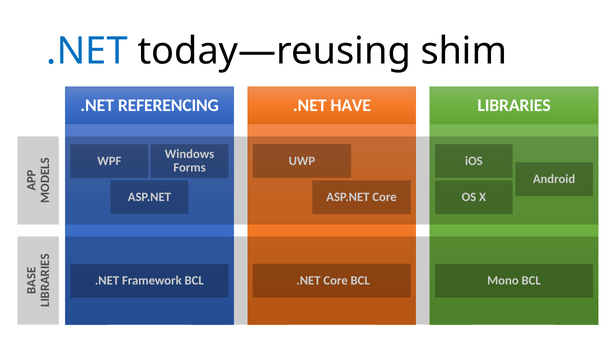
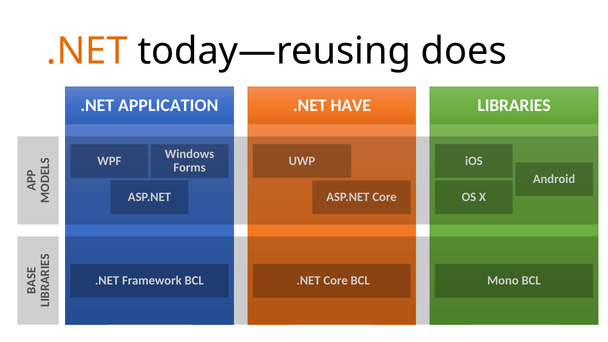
.NET colour: blue -> orange (87, 51)
shim: shim -> does (464, 51)
REFERENCING: REFERENCING -> APPLICATION (168, 105)
